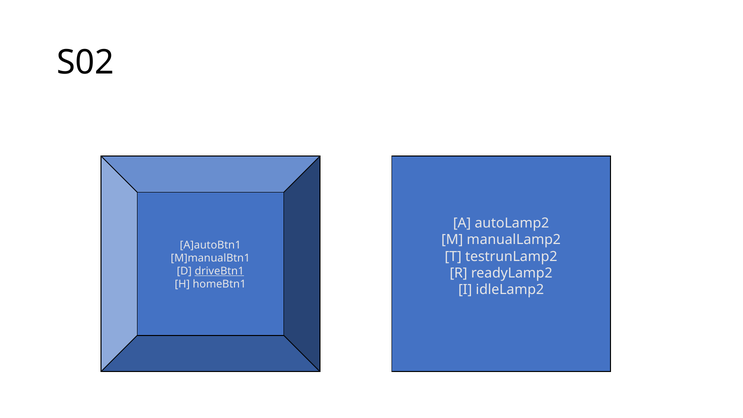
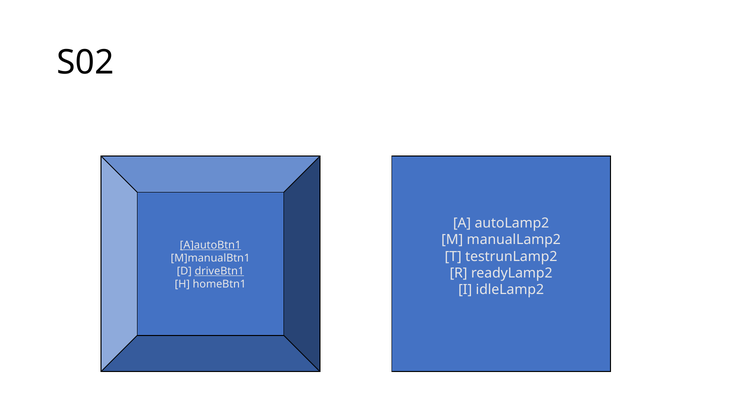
A]autoBtn1 underline: none -> present (210, 245)
